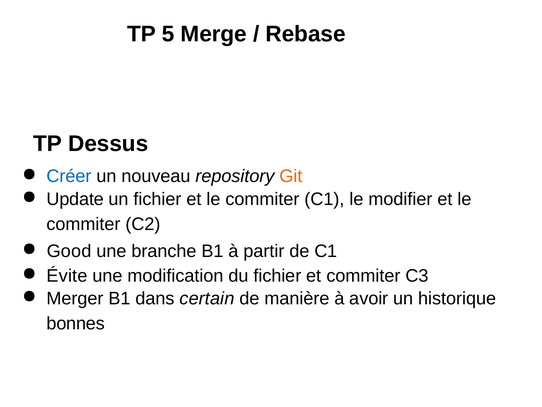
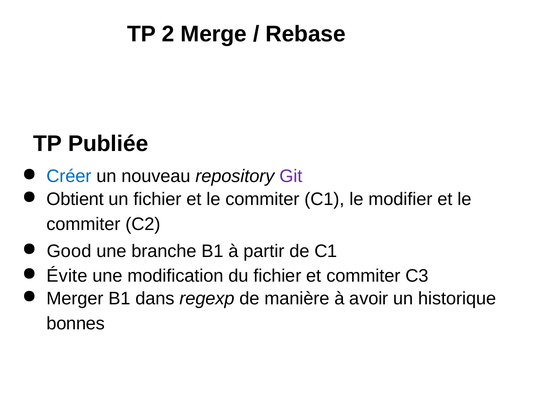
5: 5 -> 2 (168, 34)
Dessus: Dessus -> Publiée (108, 144)
Git colour: orange -> purple (291, 176)
Update: Update -> Obtient (75, 199)
certain: certain -> regexp (207, 298)
